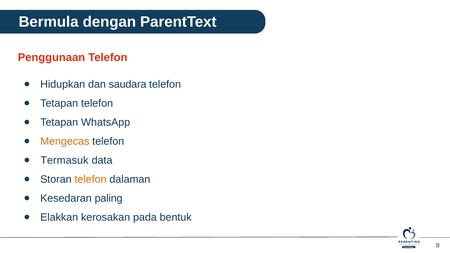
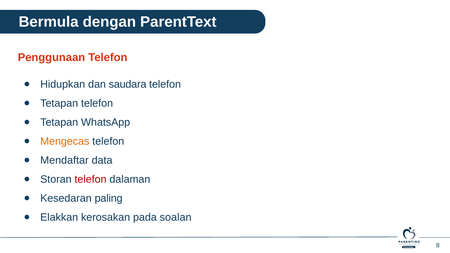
Termasuk: Termasuk -> Mendaftar (64, 160)
telefon colour: orange -> red (91, 179)
bentuk: bentuk -> soalan (176, 217)
